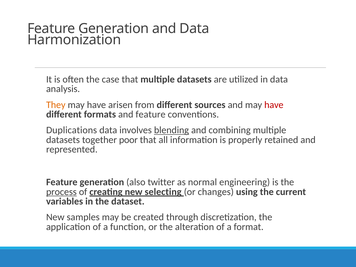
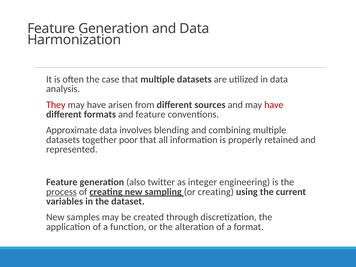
They colour: orange -> red (56, 105)
Duplications: Duplications -> Approximate (72, 130)
blending underline: present -> none (171, 130)
normal: normal -> integer (202, 182)
selecting: selecting -> sampling (163, 192)
or changes: changes -> creating (216, 192)
